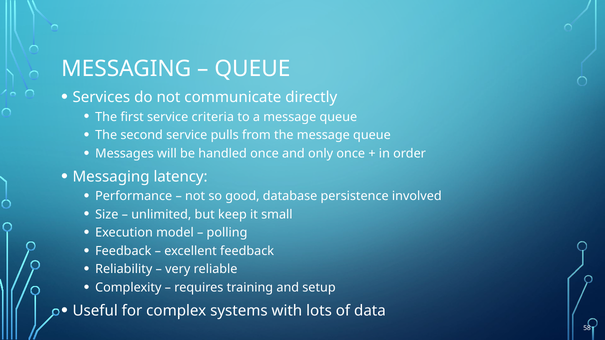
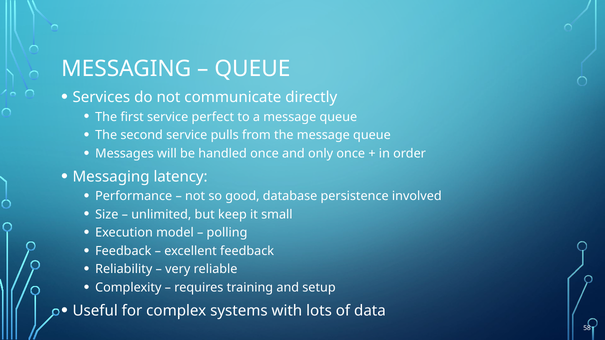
criteria: criteria -> perfect (213, 117)
